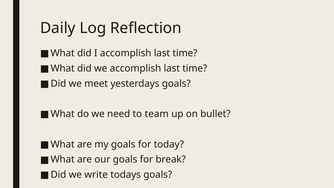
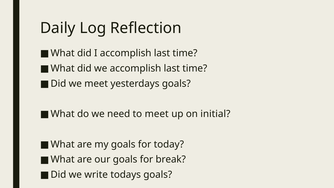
to team: team -> meet (157, 114)
bullet: bullet -> initial (215, 114)
